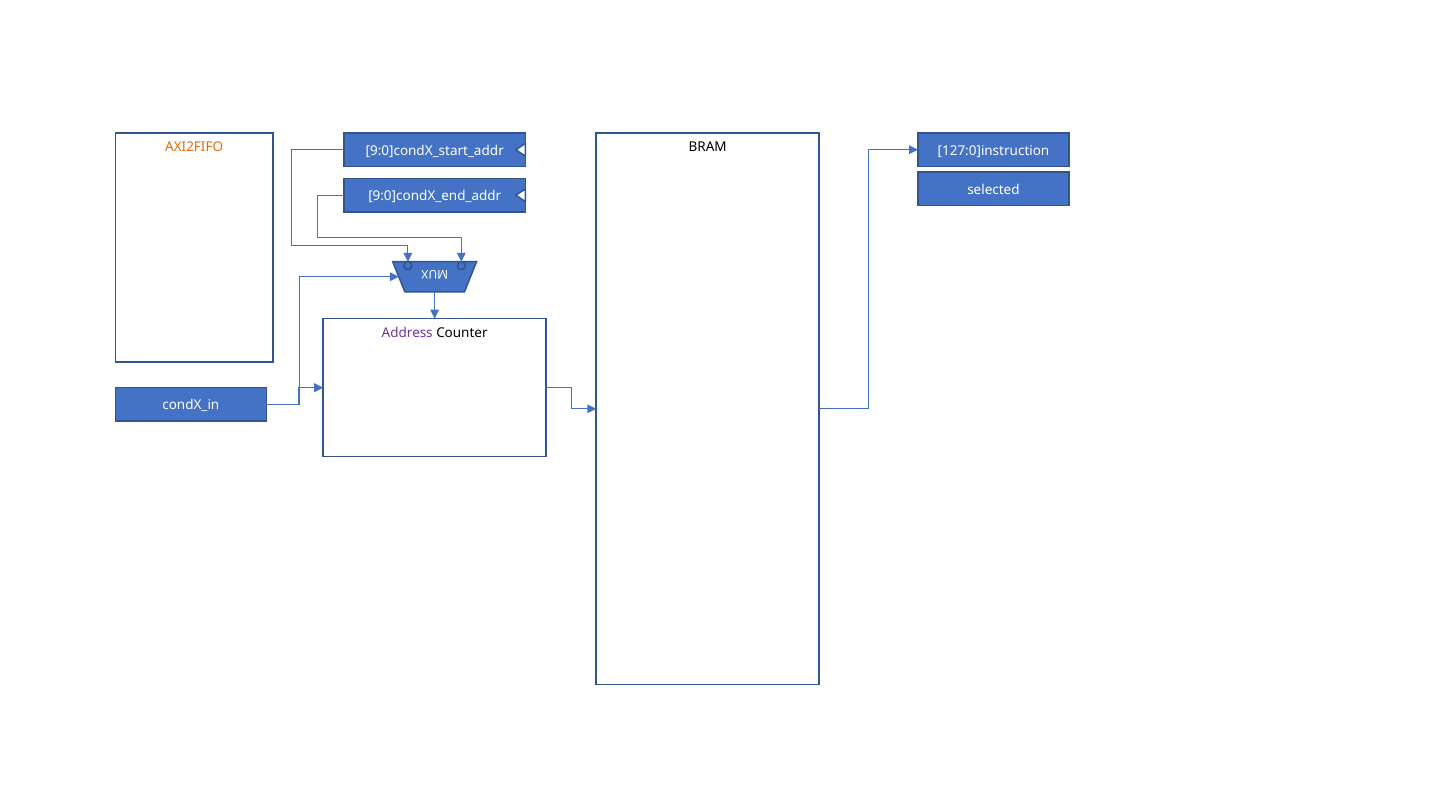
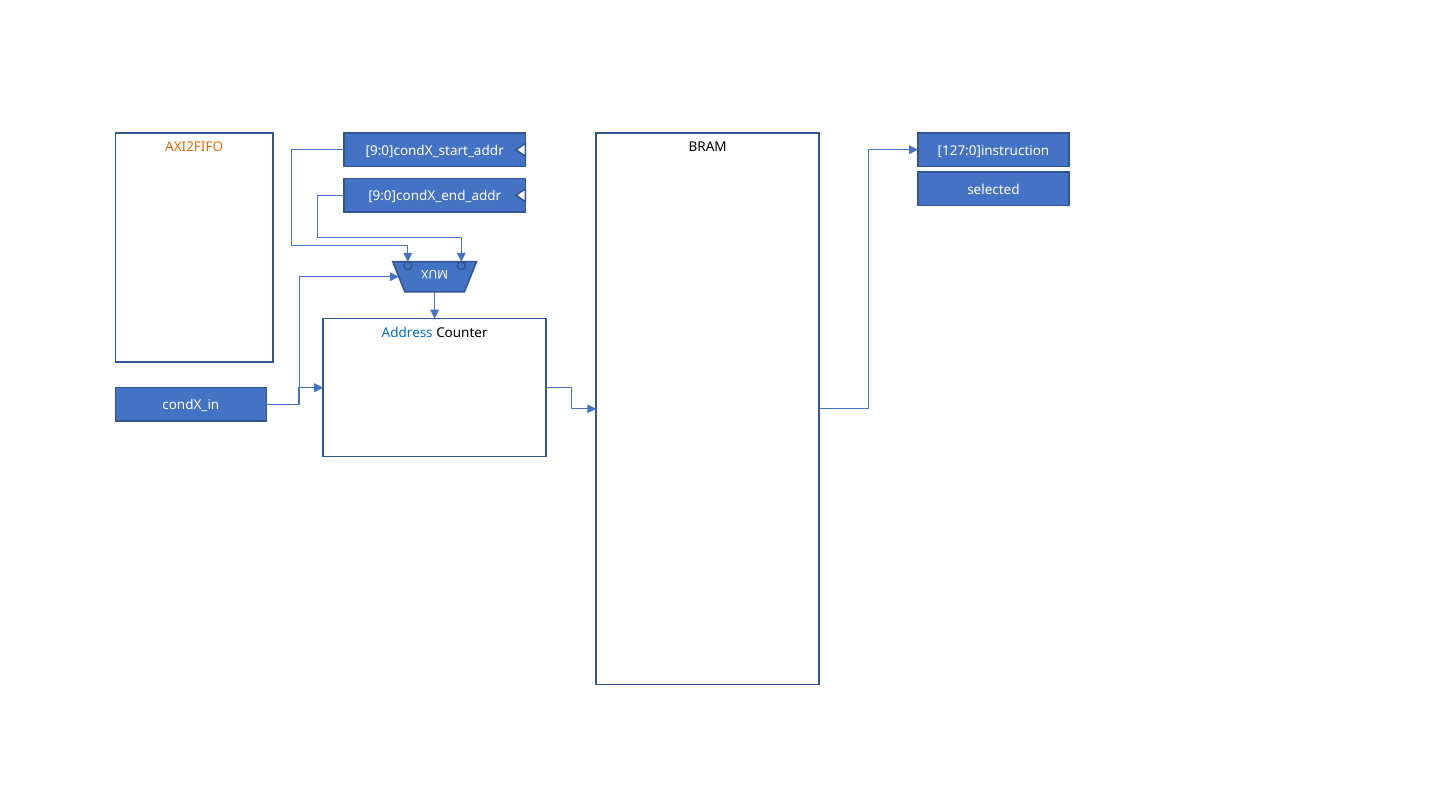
Address colour: purple -> blue (407, 333)
